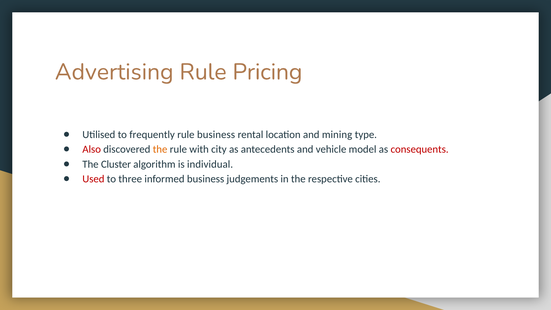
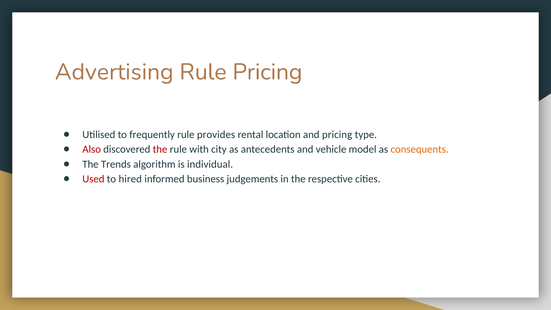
rule business: business -> provides (216, 135)
and mining: mining -> pricing (337, 135)
the colour: orange -> red (160, 149)
consequents colour: red -> orange (420, 149)
Cluster: Cluster -> Trends (116, 164)
three: three -> hired (130, 179)
